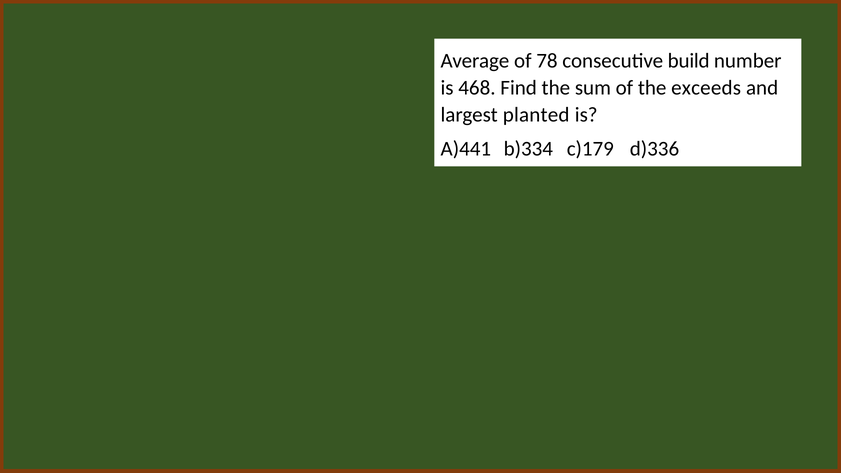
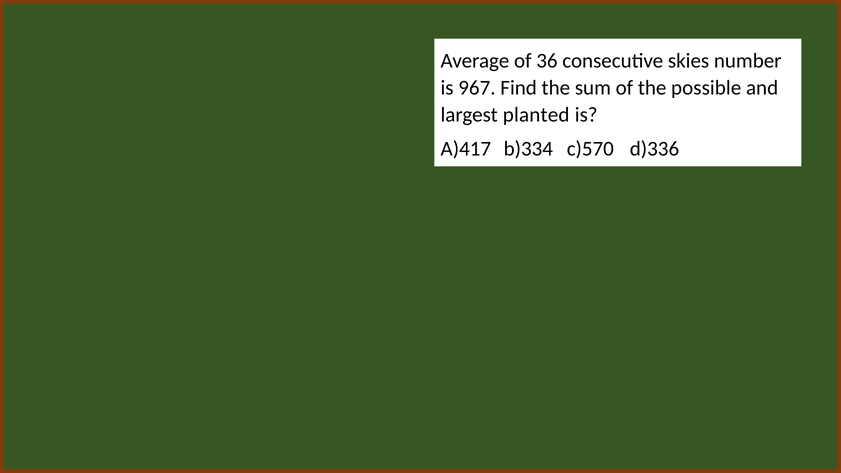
78: 78 -> 36 (547, 61)
build: build -> skies (689, 61)
468: 468 -> 967 (477, 88)
exceeds: exceeds -> possible (706, 88)
A)441: A)441 -> A)417 (466, 149)
c)179: c)179 -> c)570 (590, 149)
